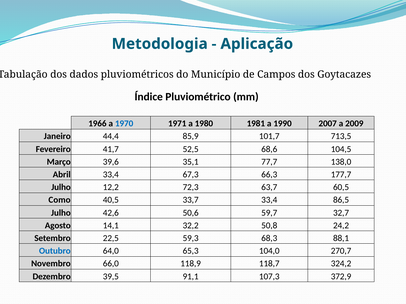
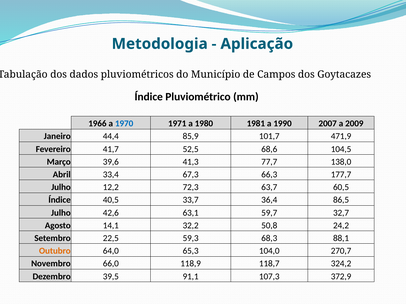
713,5: 713,5 -> 471,9 (341, 137)
35,1: 35,1 -> 41,3 (191, 162)
Como: Como -> Índice (60, 200)
33,7 33,4: 33,4 -> 36,4 (269, 200)
50,6: 50,6 -> 63,1 (191, 213)
Outubro colour: blue -> orange (55, 251)
